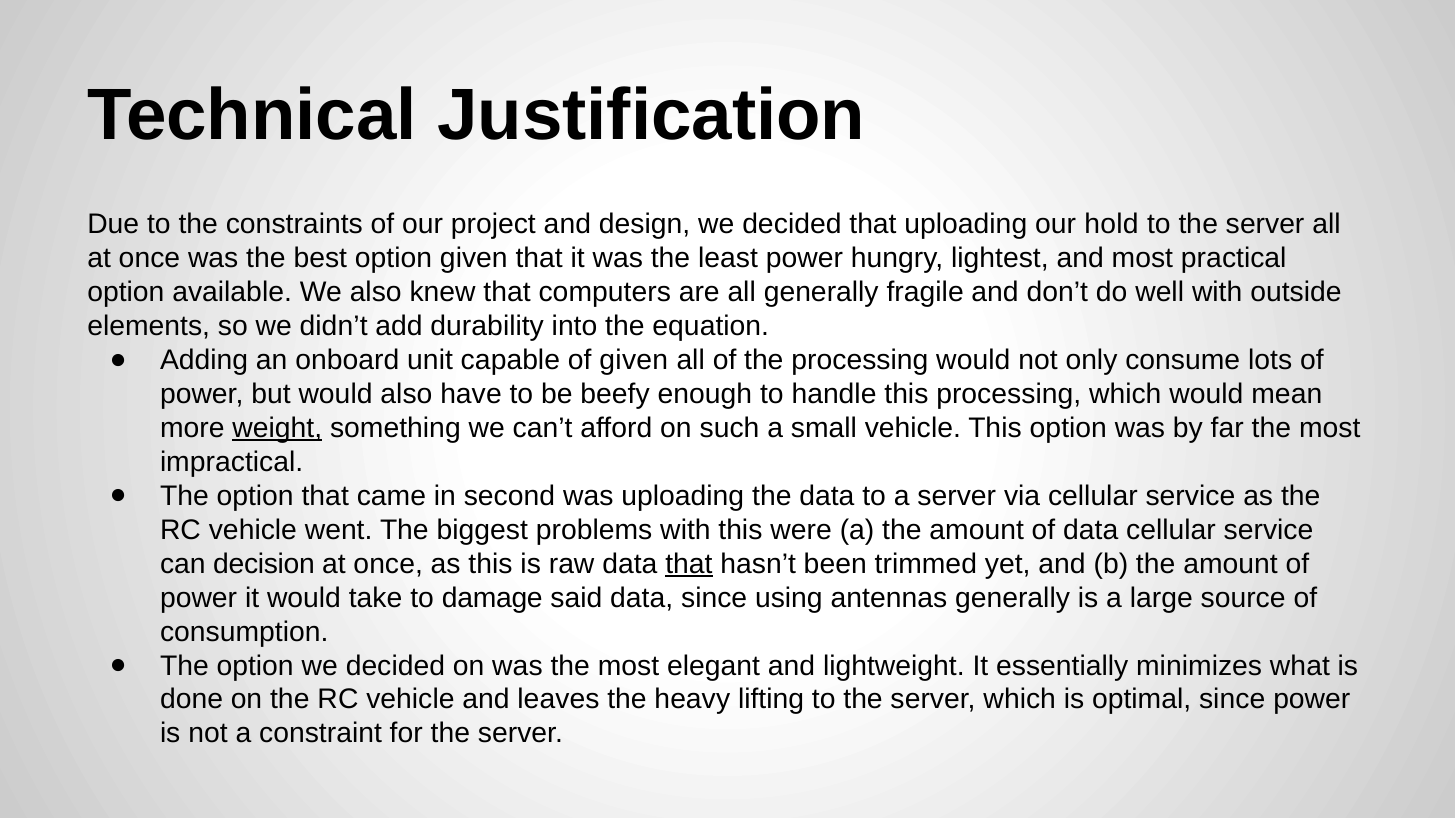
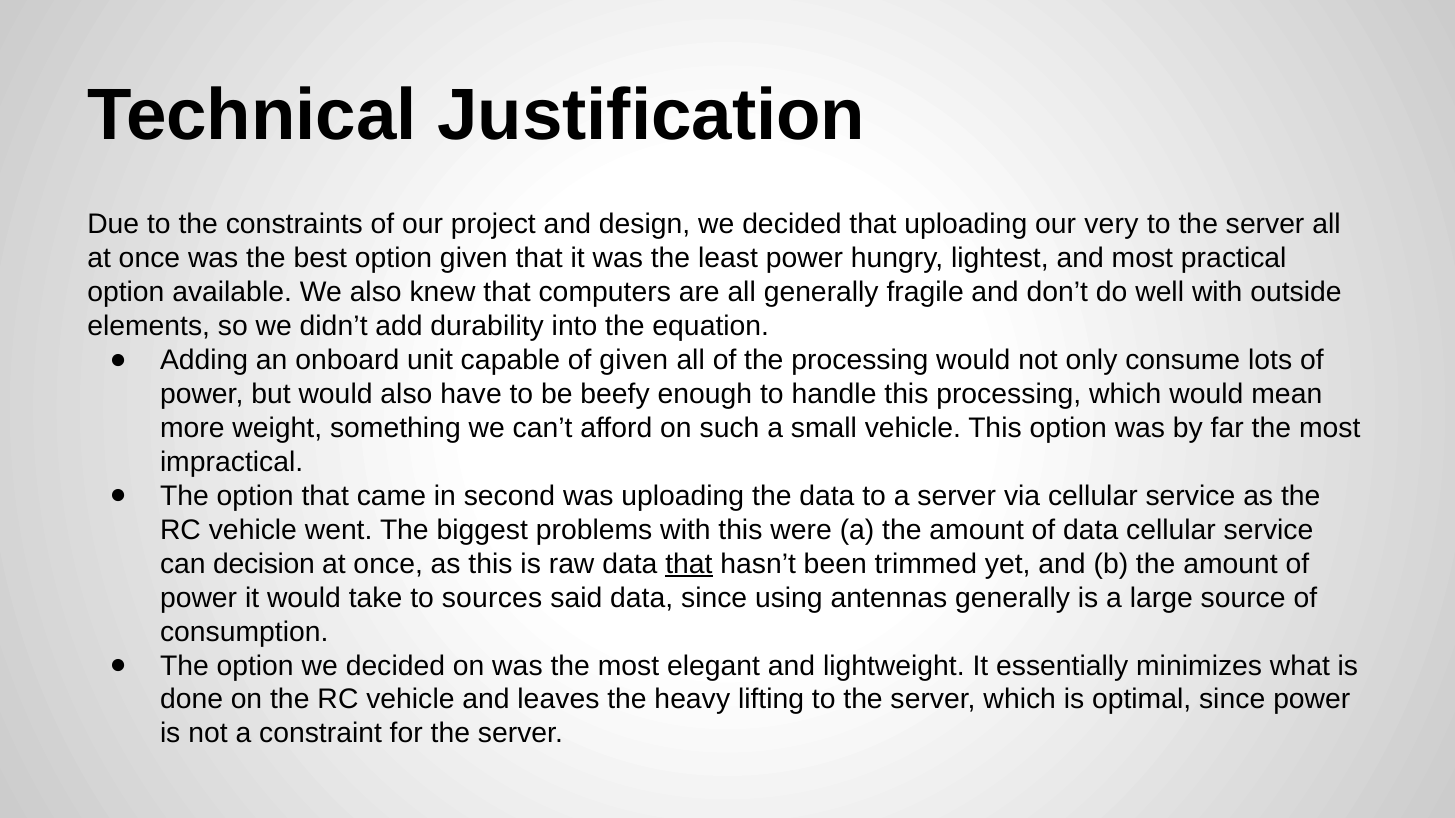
hold: hold -> very (1111, 224)
weight underline: present -> none (277, 428)
damage: damage -> sources (492, 598)
